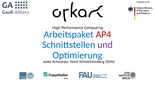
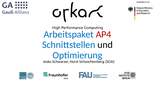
und colour: purple -> black (105, 45)
